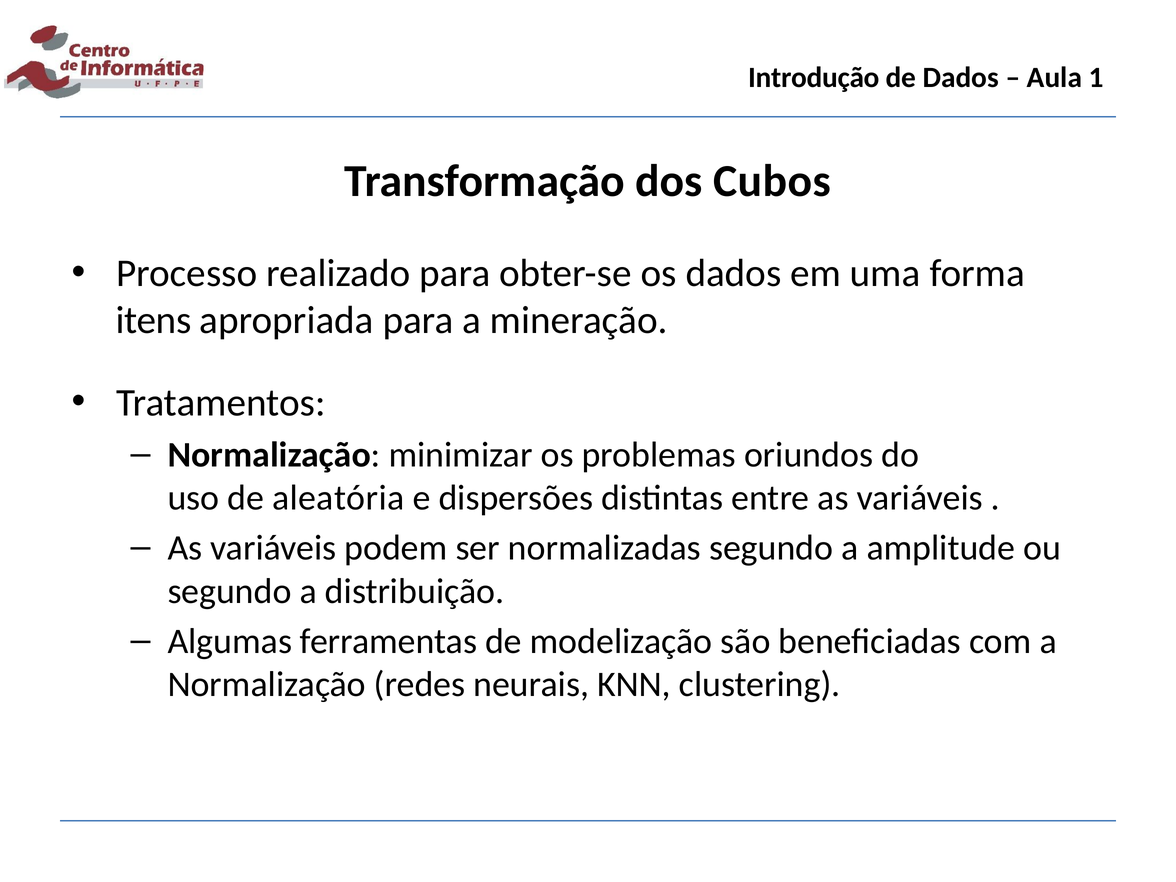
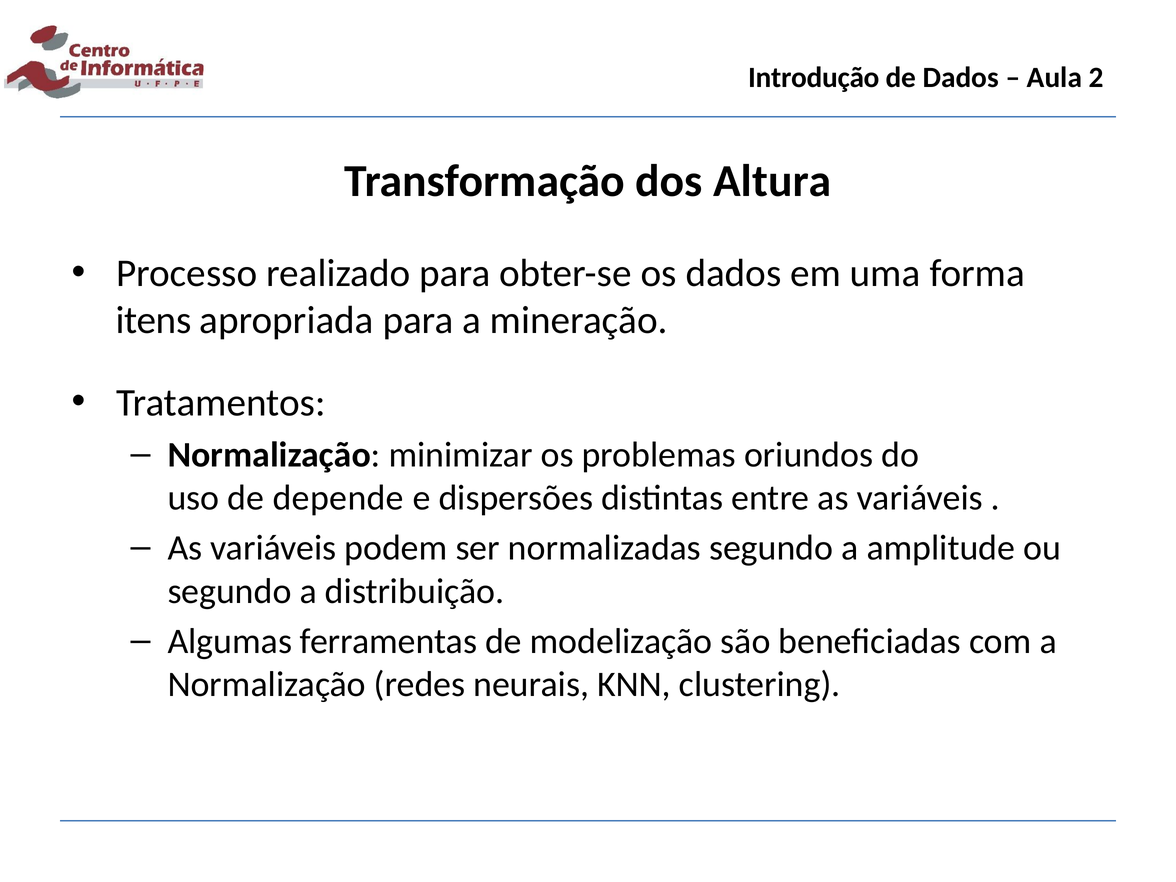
1: 1 -> 2 (1096, 78)
Cubos: Cubos -> Altura (772, 181)
aleatória: aleatória -> depende (338, 498)
